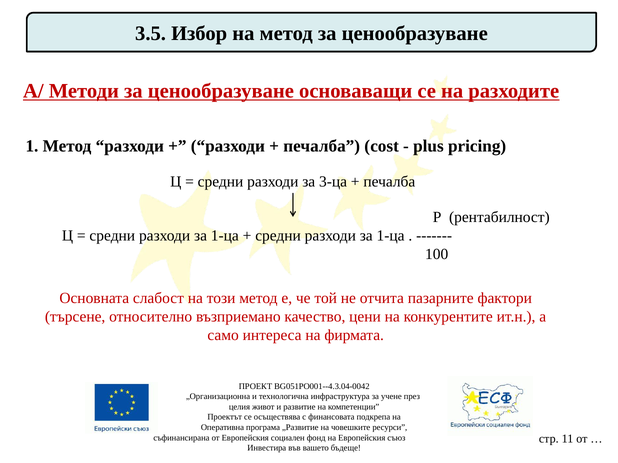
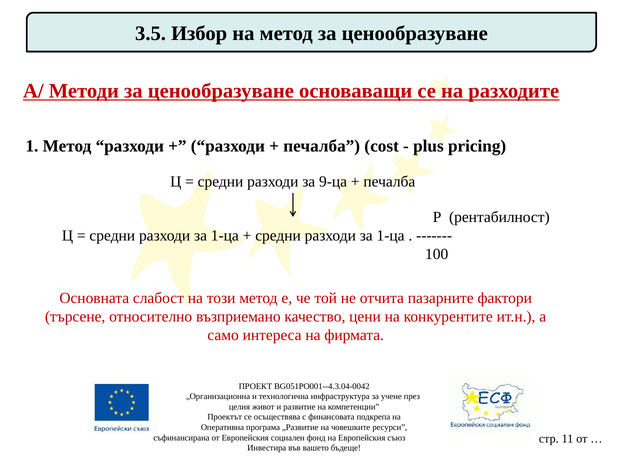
3-ца: 3-ца -> 9-ца (333, 182)
